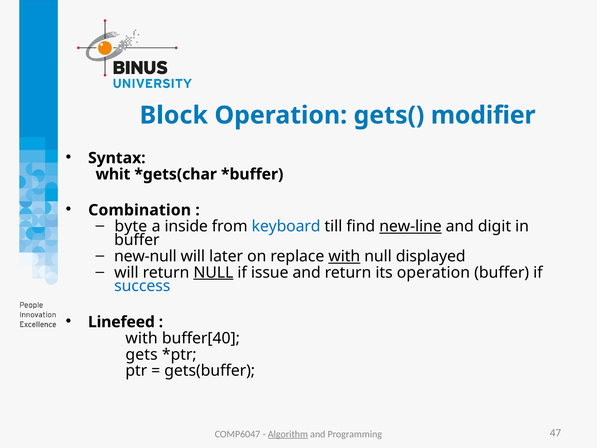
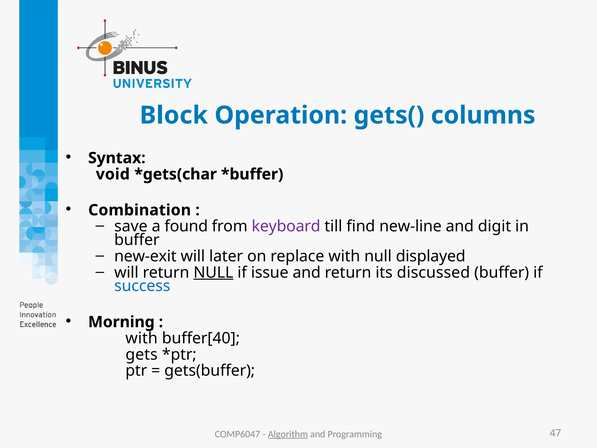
modifier: modifier -> columns (483, 115)
whit: whit -> void (113, 174)
byte: byte -> save (131, 226)
inside: inside -> found (186, 226)
keyboard colour: blue -> purple (286, 226)
new-line underline: present -> none (410, 226)
new-null: new-null -> new-exit (145, 256)
with underline: present -> none (344, 256)
its operation: operation -> discussed (433, 272)
Linefeed: Linefeed -> Morning (121, 322)
